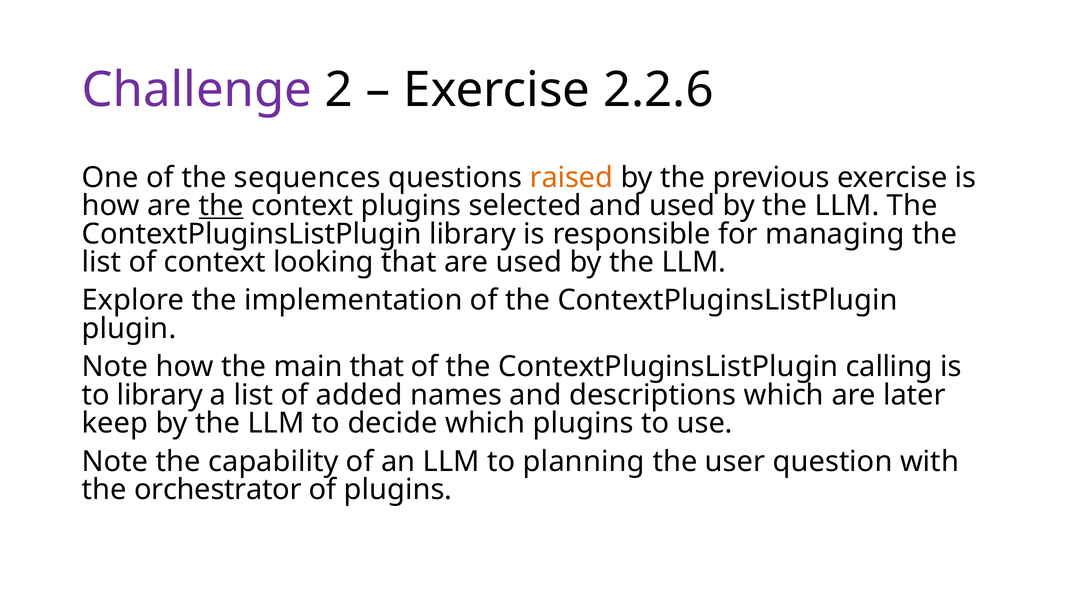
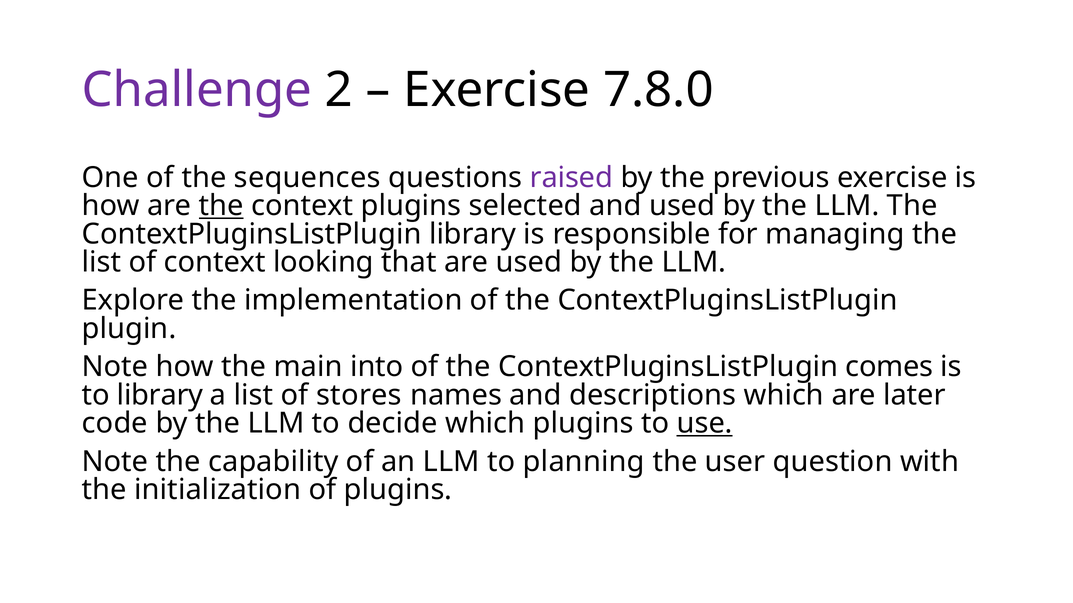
2.2.6: 2.2.6 -> 7.8.0 (658, 90)
raised colour: orange -> purple (571, 178)
main that: that -> into (377, 367)
calling: calling -> comes (889, 367)
added: added -> stores (359, 395)
keep: keep -> code (115, 424)
use underline: none -> present (705, 424)
orchestrator: orchestrator -> initialization (218, 490)
